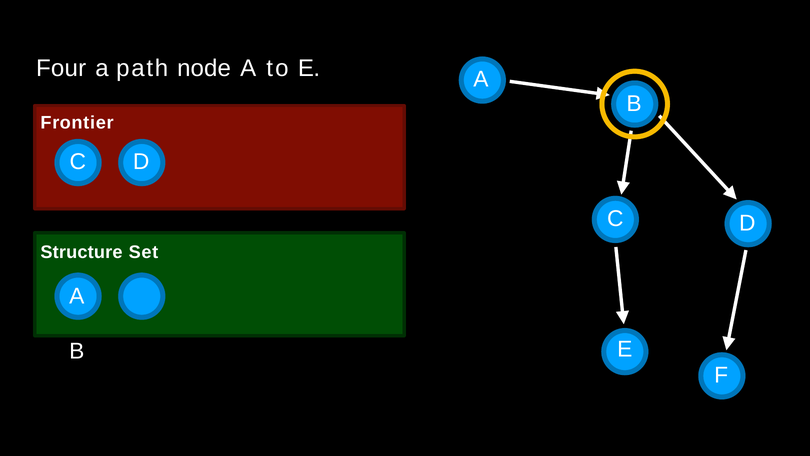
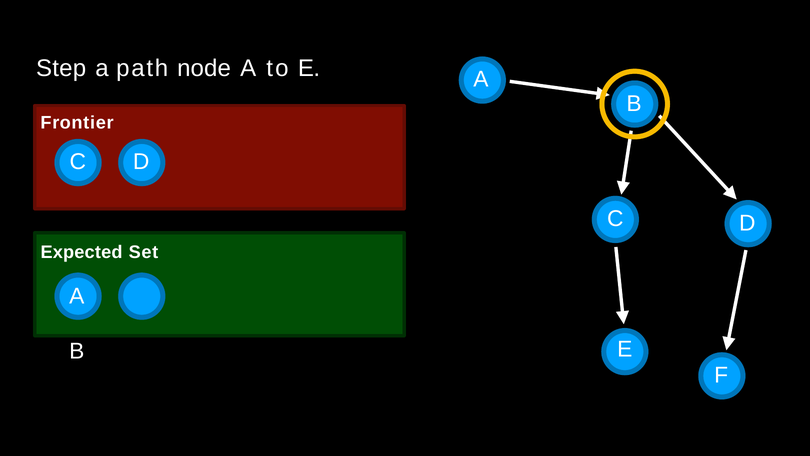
Four: Four -> Step (61, 68)
Structure: Structure -> Expected (82, 252)
